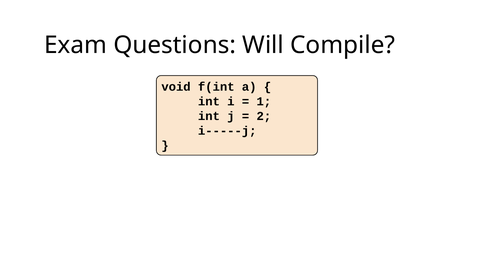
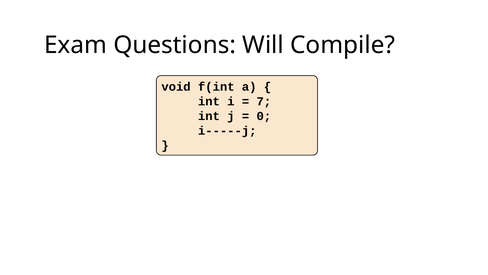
1: 1 -> 7 (264, 101)
2: 2 -> 0 (264, 116)
